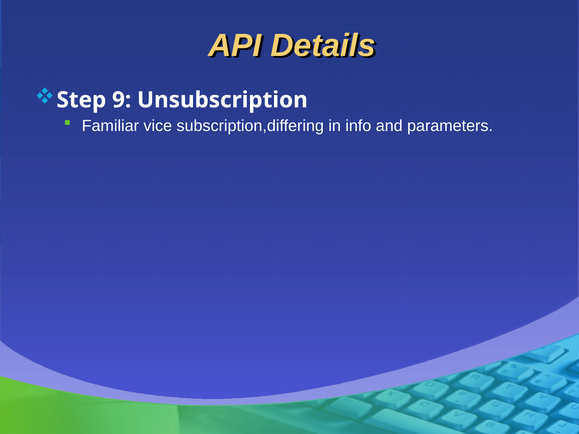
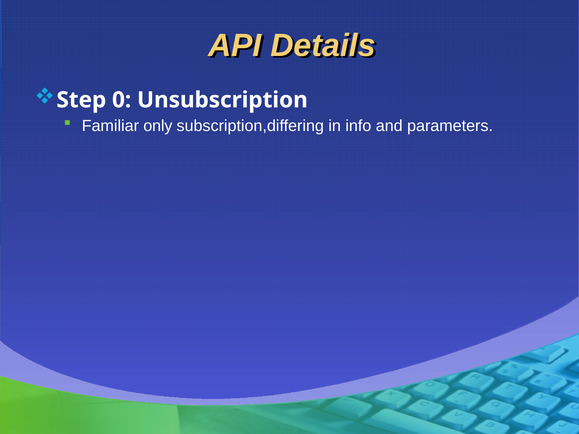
9: 9 -> 0 (122, 100)
vice: vice -> only (158, 126)
